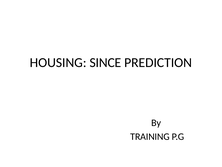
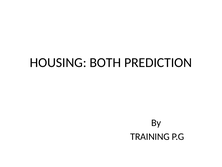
SINCE: SINCE -> BOTH (105, 62)
